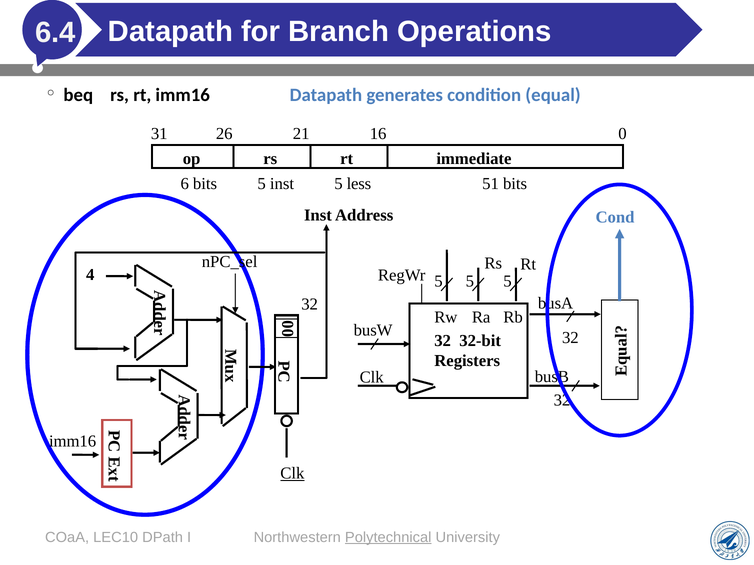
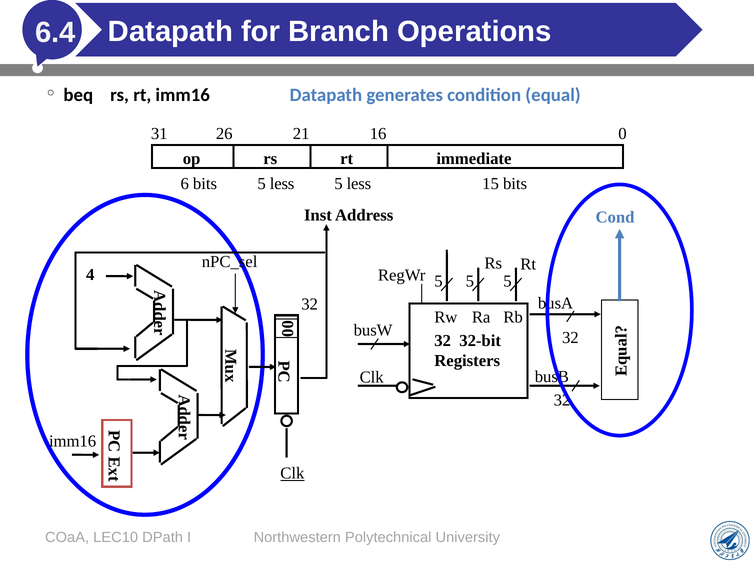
inst: inst -> less (282, 184)
51: 51 -> 15 (491, 184)
Polytechnical underline: present -> none (388, 538)
